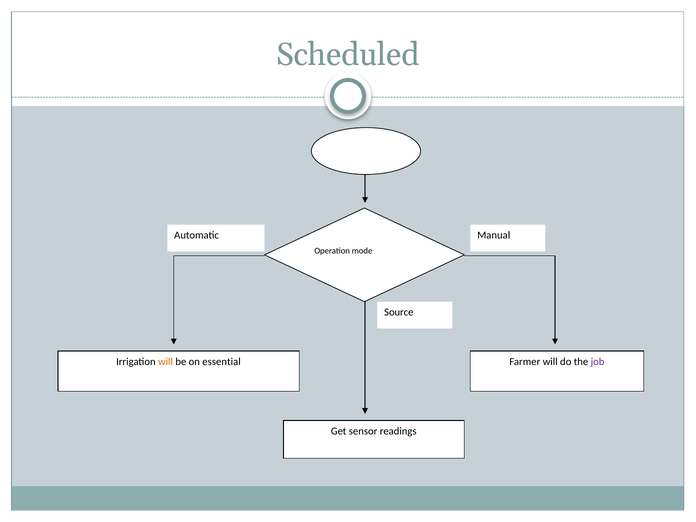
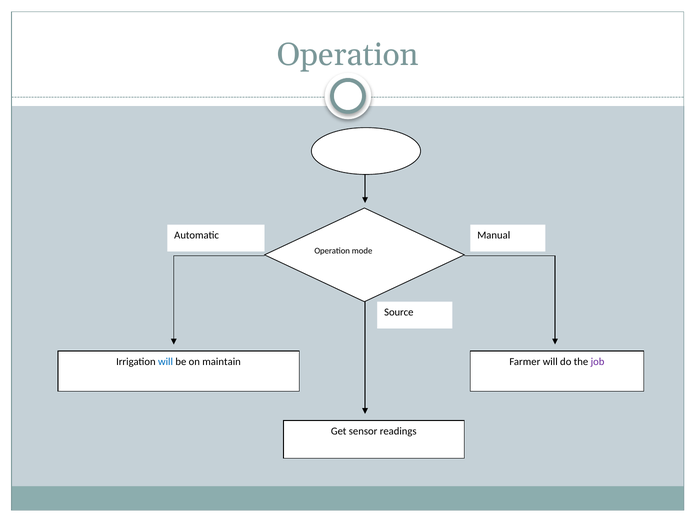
Scheduled: Scheduled -> Operation (348, 55)
will colour: orange -> blue (166, 362)
essential: essential -> maintain (222, 362)
